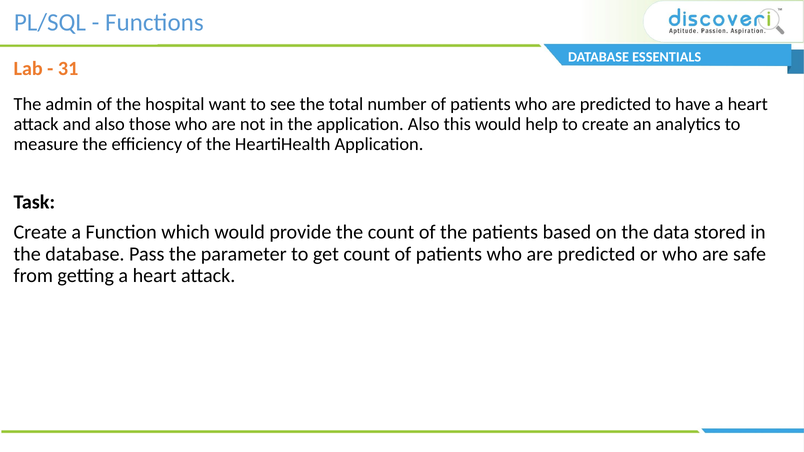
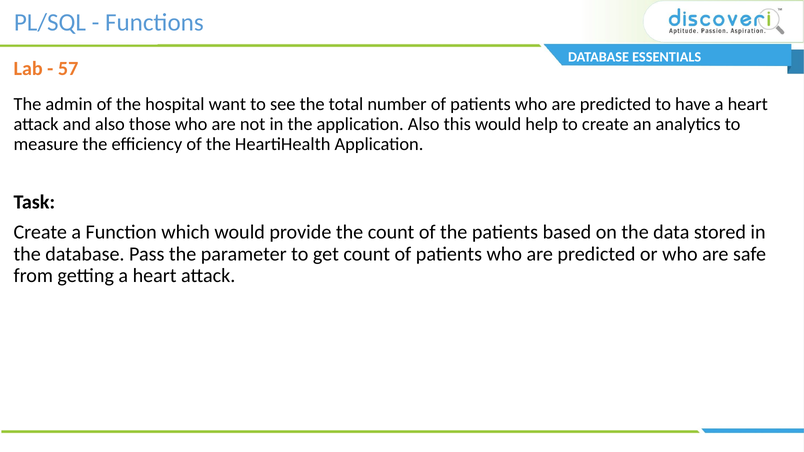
31: 31 -> 57 (68, 69)
